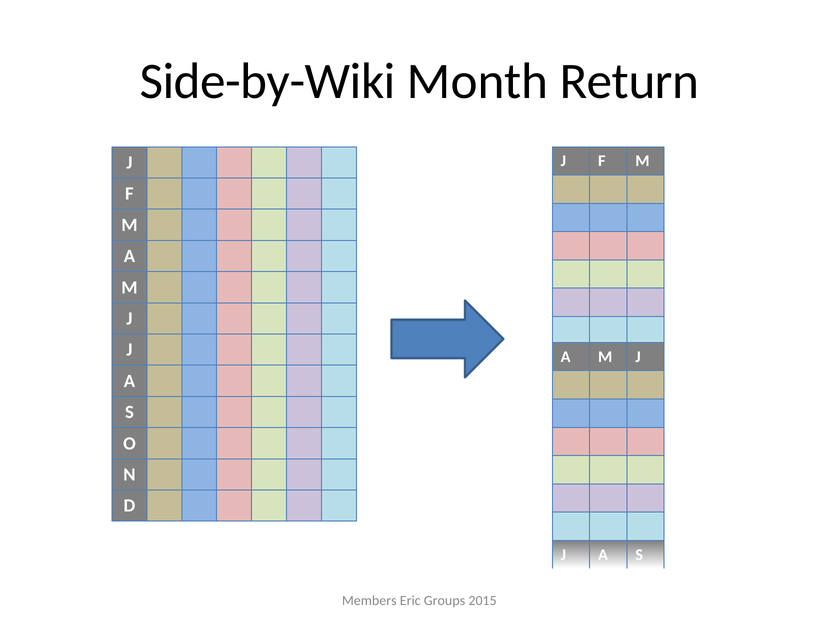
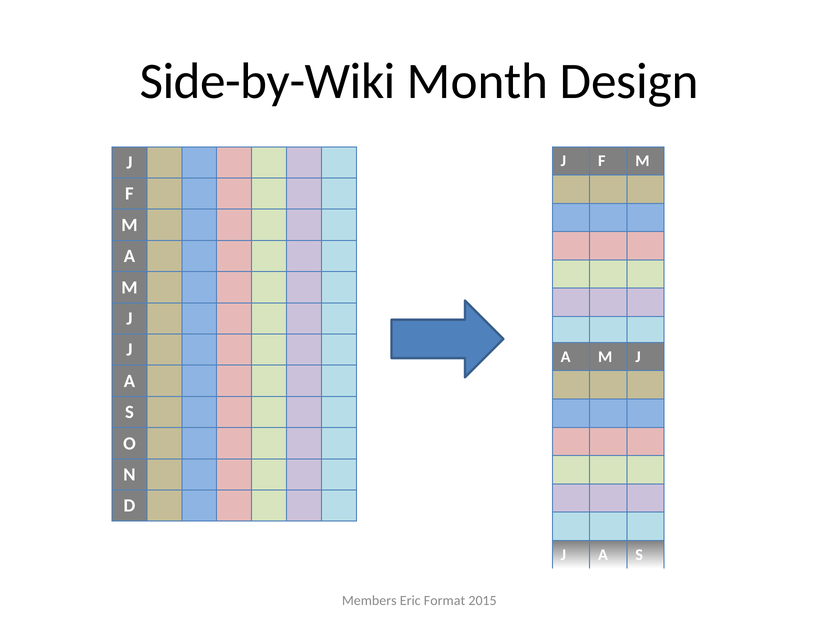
Return: Return -> Design (629, 81)
Groups: Groups -> Format (445, 601)
